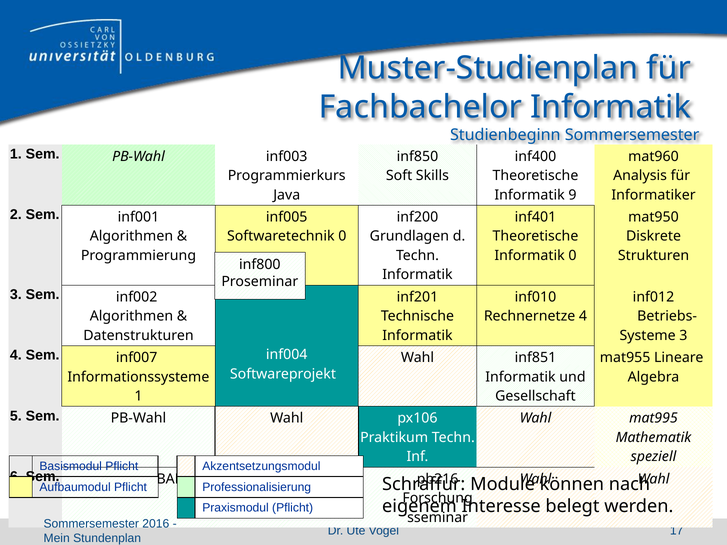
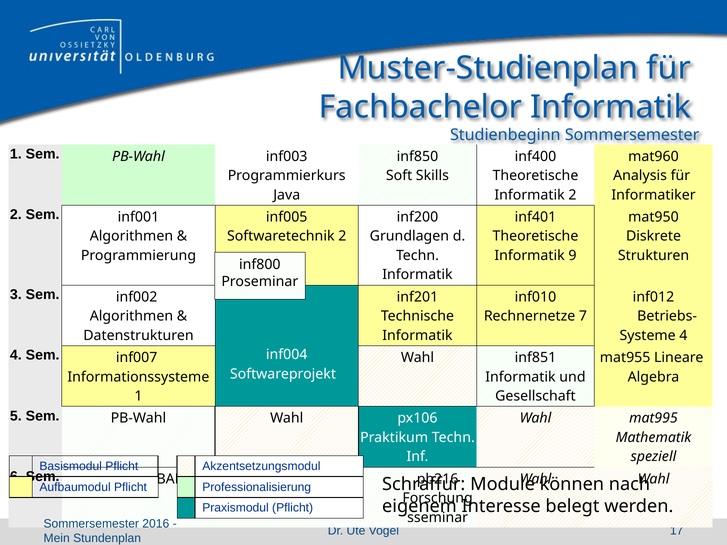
Informatik 9: 9 -> 2 (572, 195)
Softwaretechnik 0: 0 -> 2 (342, 236)
Informatik 0: 0 -> 9 (572, 256)
Rechnernetze 4: 4 -> 7 (583, 316)
Systeme 3: 3 -> 4 (683, 336)
